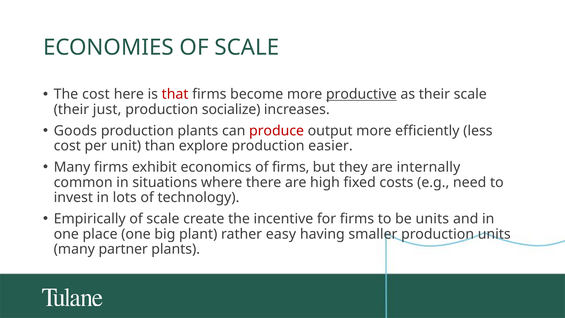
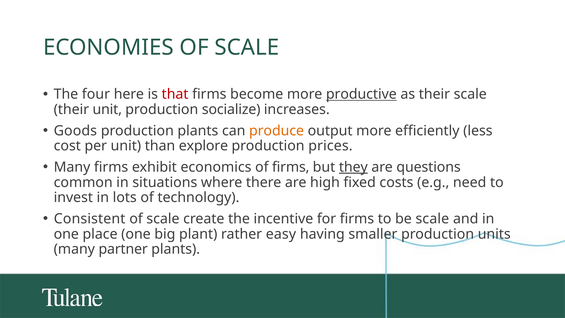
The cost: cost -> four (96, 94)
their just: just -> unit (107, 110)
produce colour: red -> orange (277, 131)
easier: easier -> prices (330, 146)
they underline: none -> present (353, 167)
internally: internally -> questions (429, 167)
Empirically: Empirically -> Consistent (90, 219)
be units: units -> scale (432, 219)
